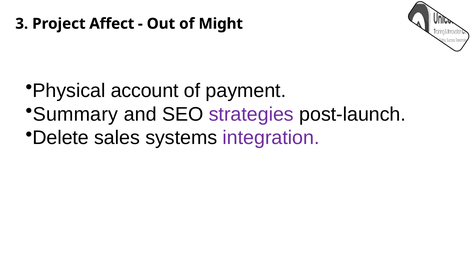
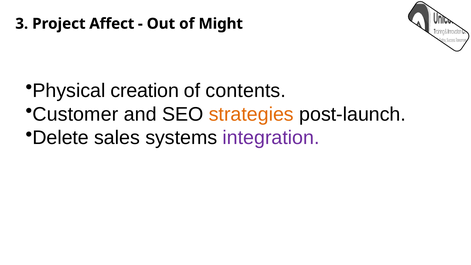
account: account -> creation (145, 91)
payment: payment -> contents (246, 91)
Summary: Summary -> Customer (75, 114)
strategies colour: purple -> orange (251, 114)
